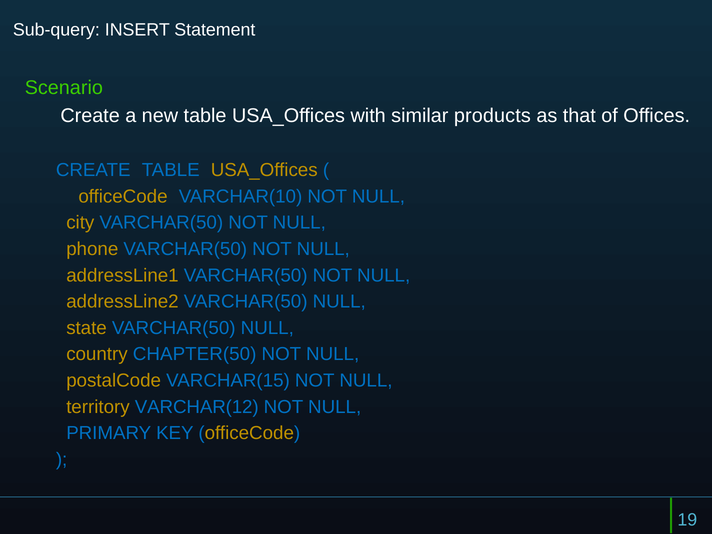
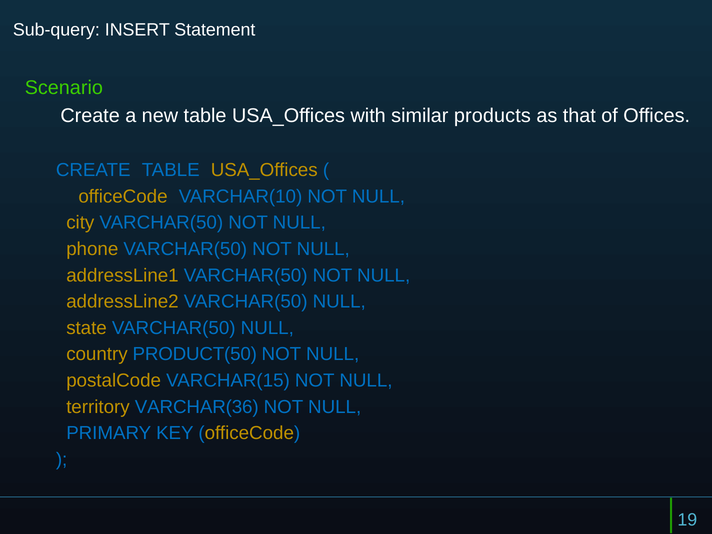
CHAPTER(50: CHAPTER(50 -> PRODUCT(50 (195, 354)
VARCHAR(12: VARCHAR(12 -> VARCHAR(36 (197, 407)
